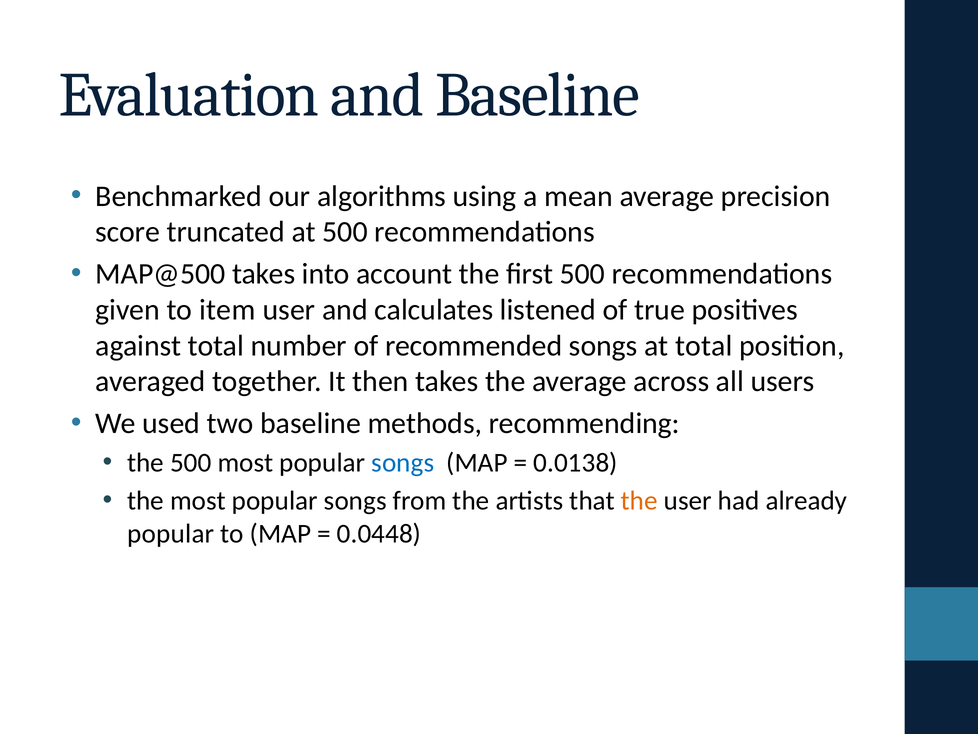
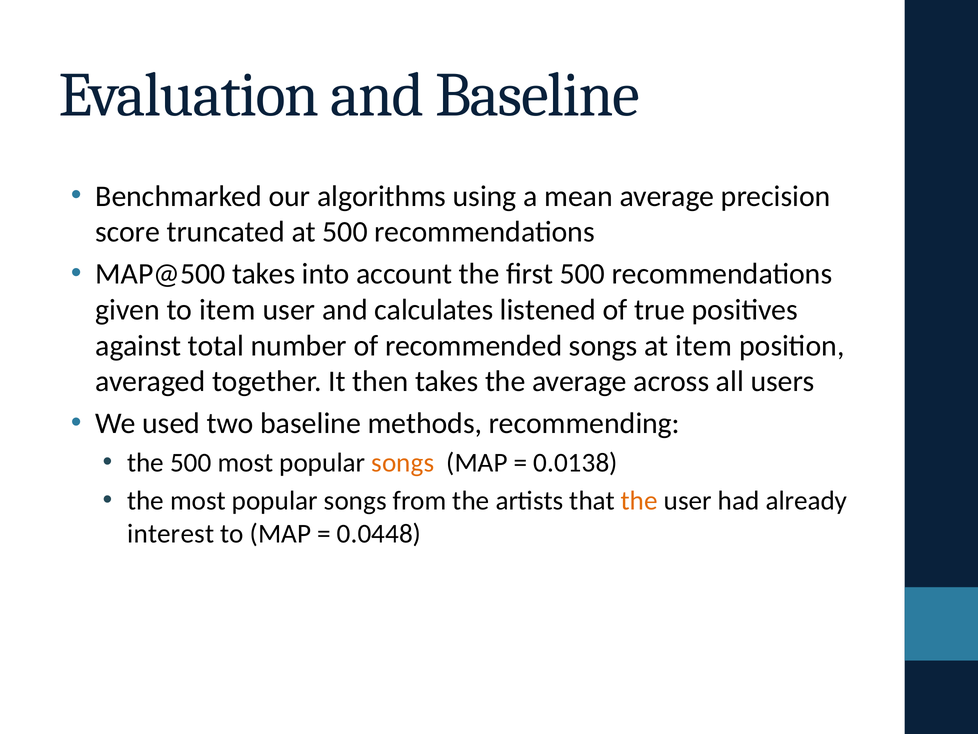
at total: total -> item (704, 345)
songs colour: blue -> orange (403, 463)
popular: popular -> interest (171, 533)
